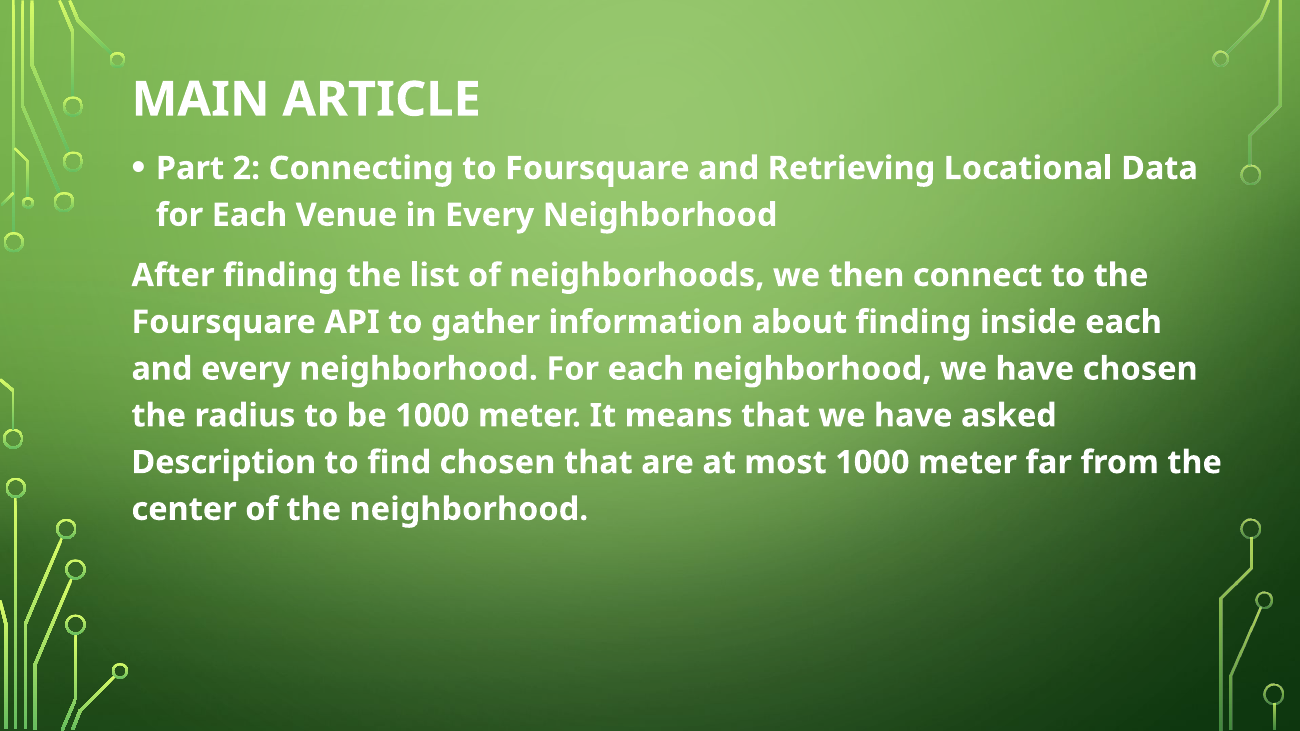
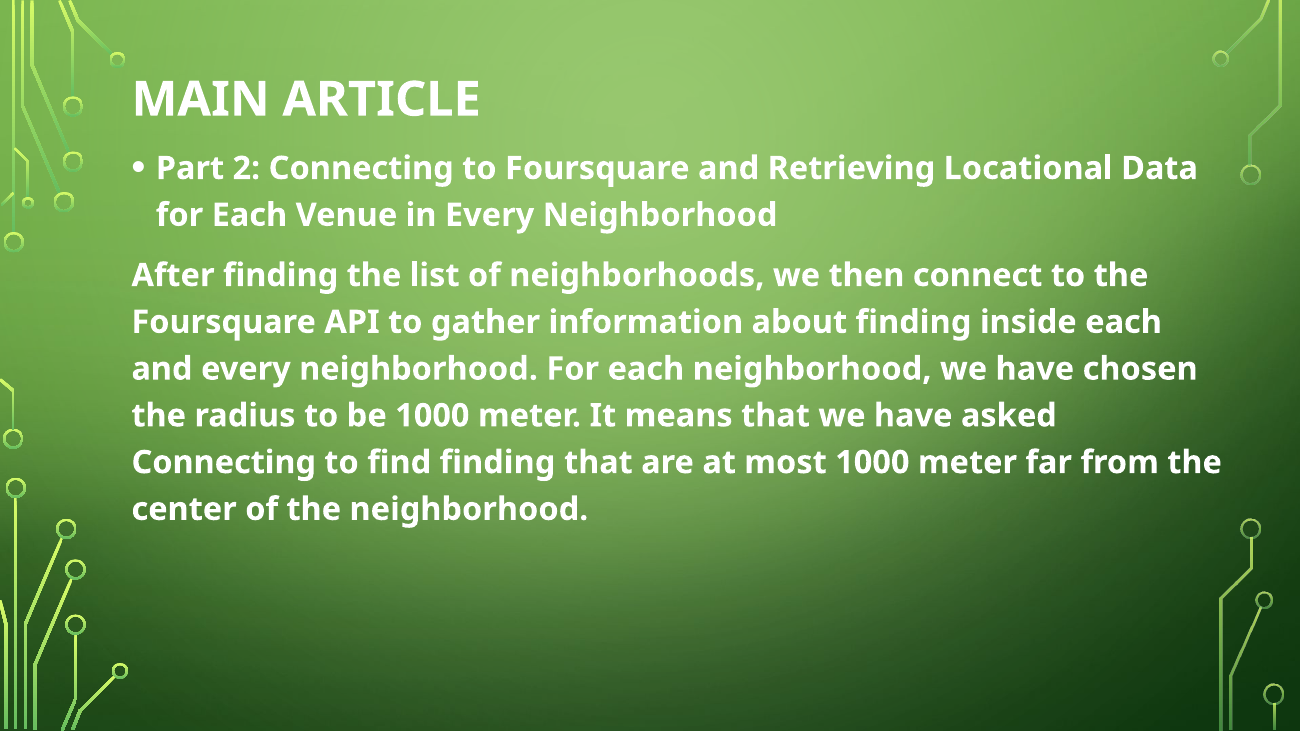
Description: Description -> Connecting (224, 463)
find chosen: chosen -> finding (497, 463)
